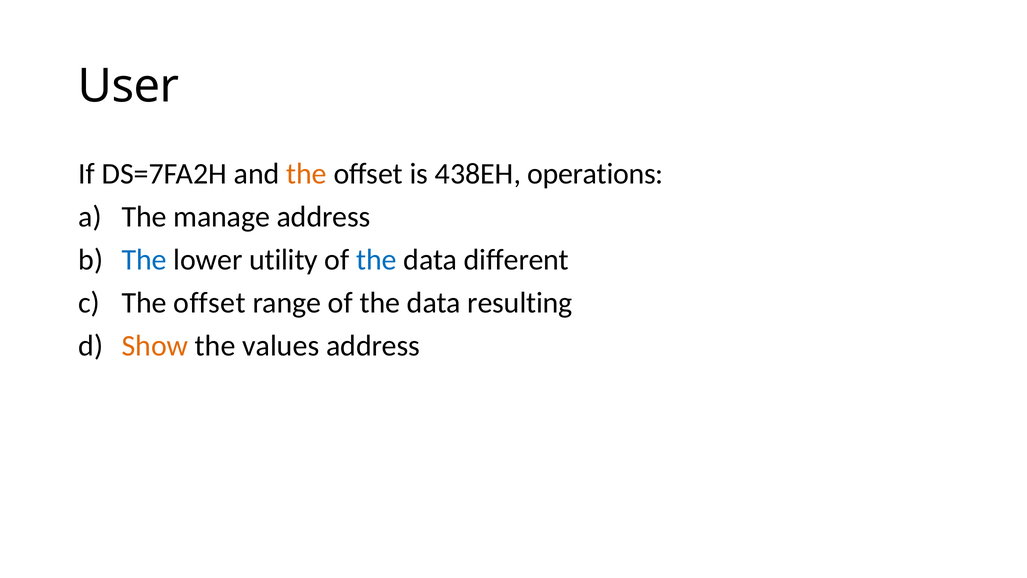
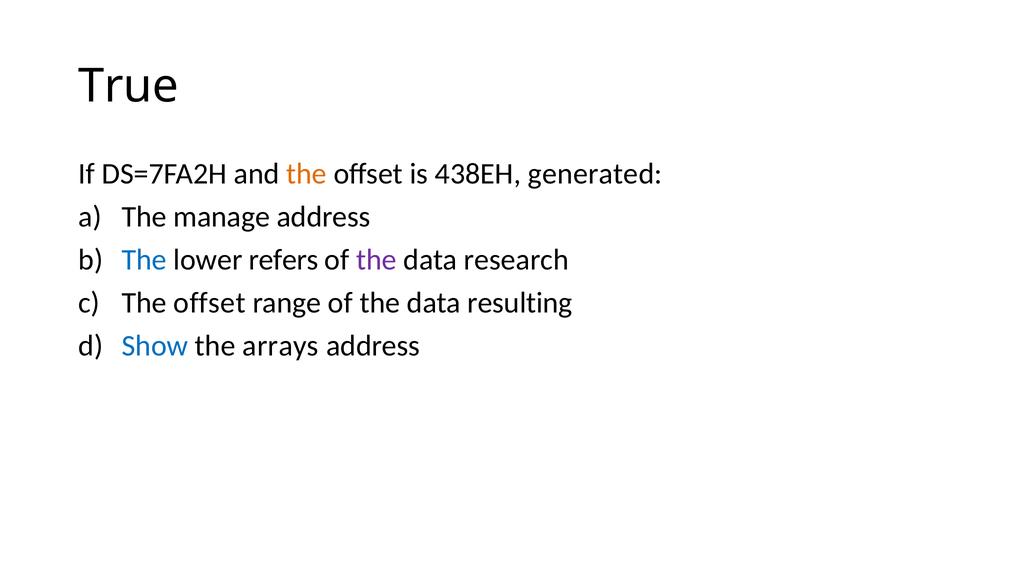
User: User -> True (128, 86)
operations: operations -> generated (595, 174)
utility: utility -> refers (284, 260)
the colour: blue -> purple (376, 260)
different: different -> research (516, 260)
Show colour: orange -> blue (155, 346)
values: values -> arrays (281, 346)
